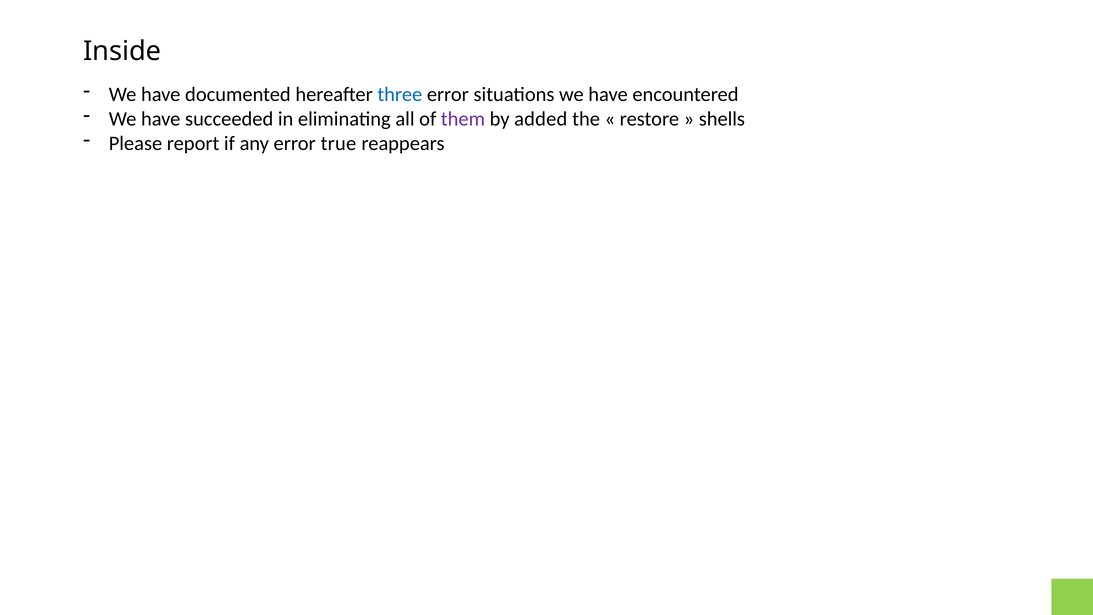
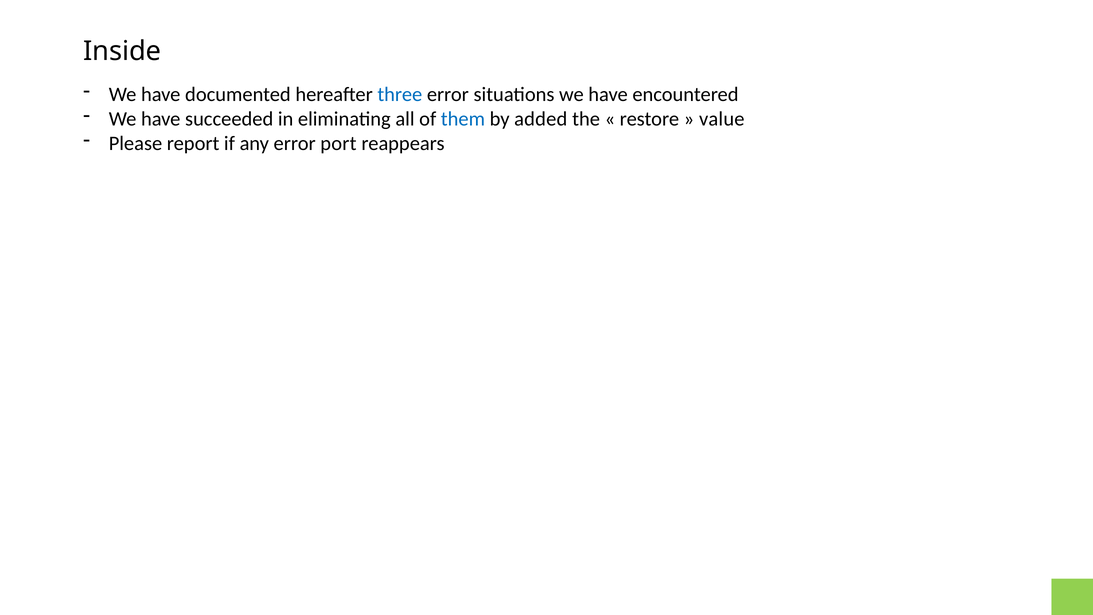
them colour: purple -> blue (463, 119)
shells: shells -> value (722, 119)
true: true -> port (338, 143)
